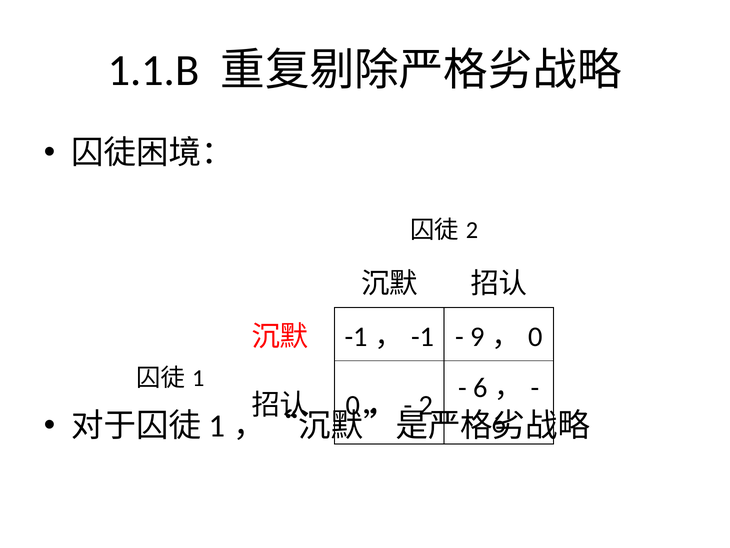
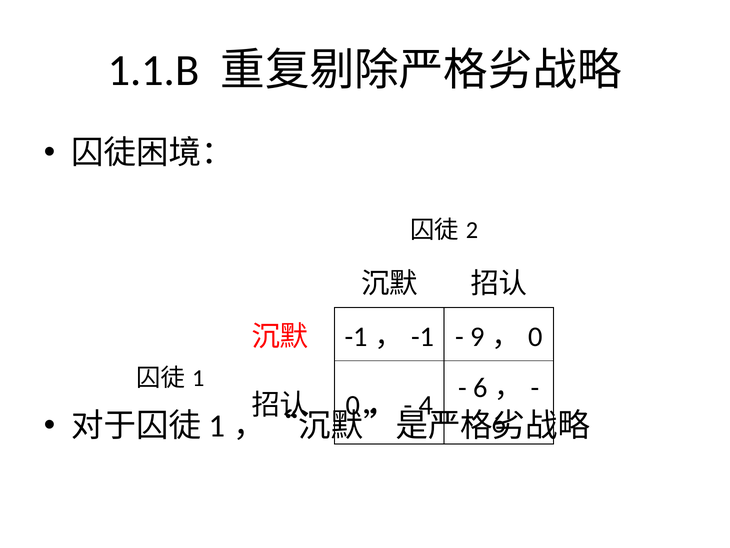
2: 2 -> 4 (426, 405)
